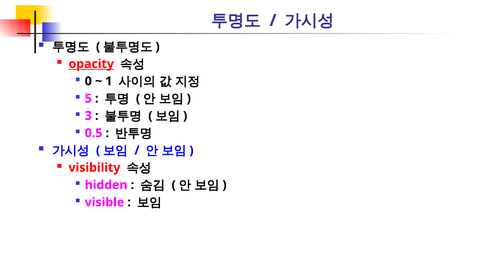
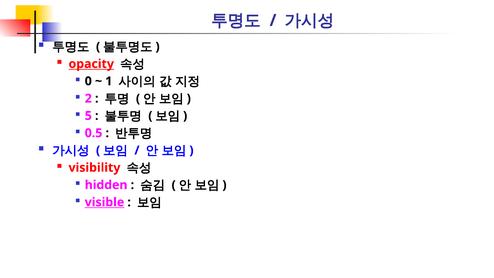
5: 5 -> 2 (88, 98)
3: 3 -> 5 (88, 116)
visible underline: none -> present (104, 202)
